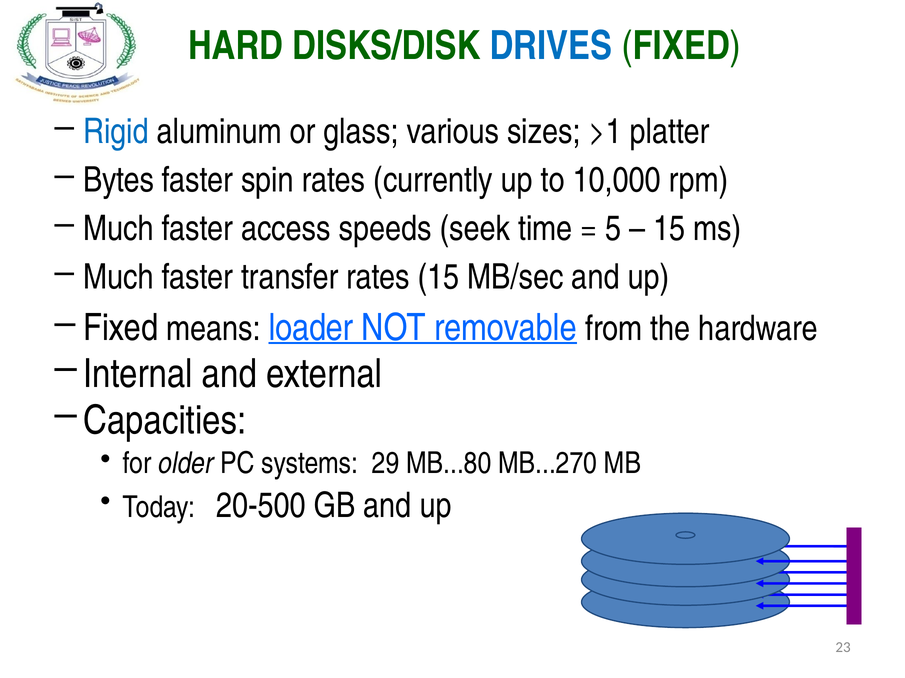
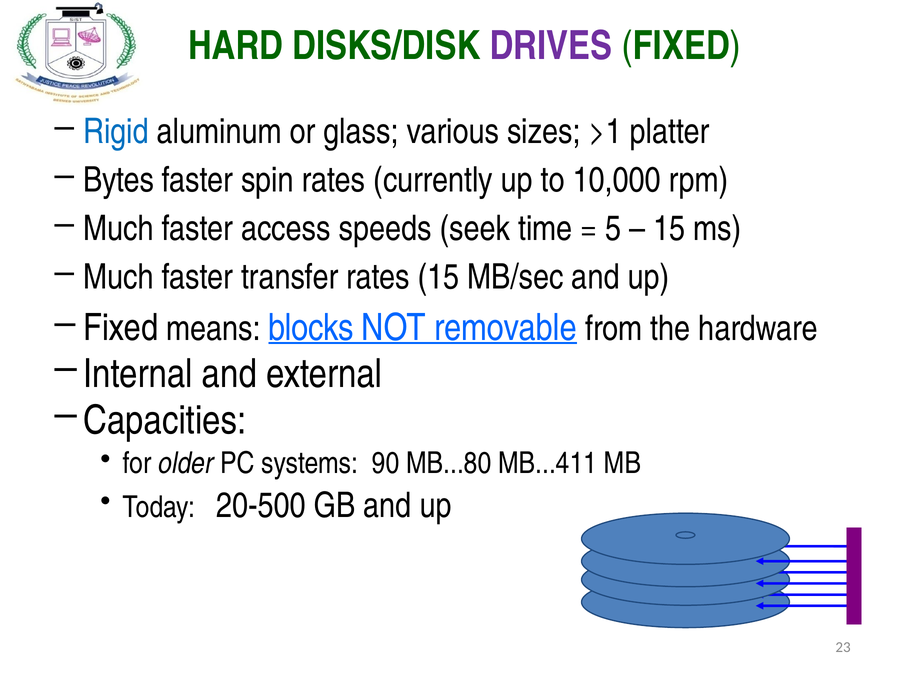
DRIVES colour: blue -> purple (551, 46)
loader: loader -> blocks (311, 328)
29: 29 -> 90 (386, 464)
MB...270: MB...270 -> MB...411 (548, 464)
